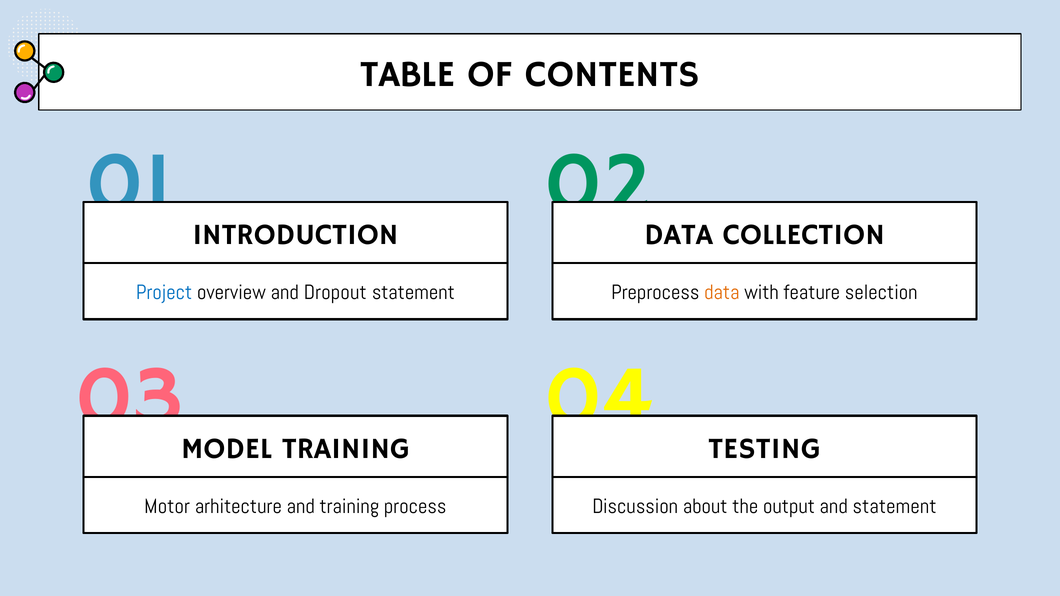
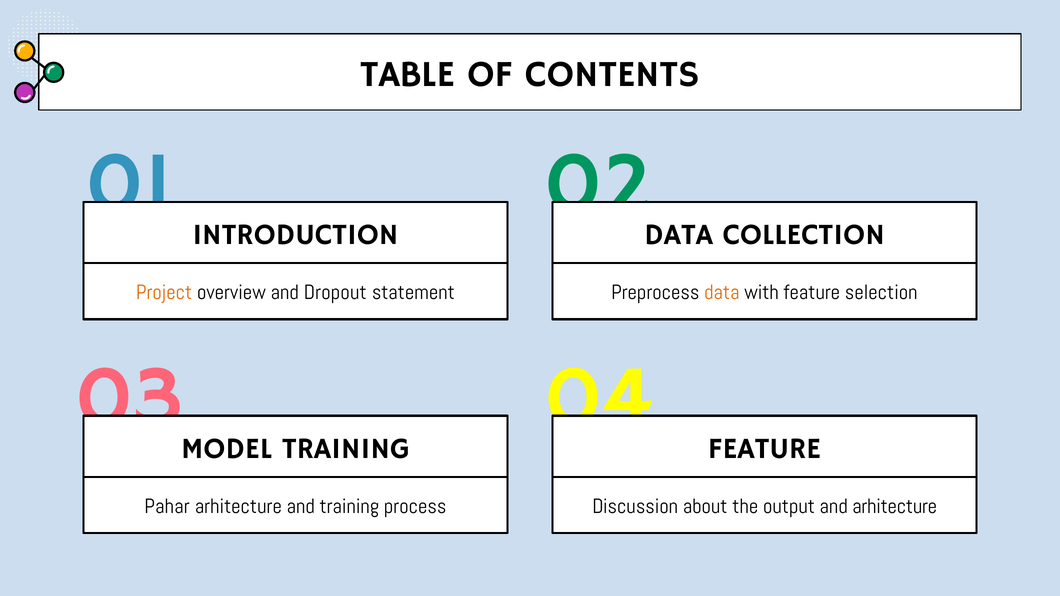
Project colour: blue -> orange (164, 293)
TESTING: TESTING -> FEATURE (765, 449)
Motor: Motor -> Pahar (167, 507)
and statement: statement -> arhitecture (895, 507)
